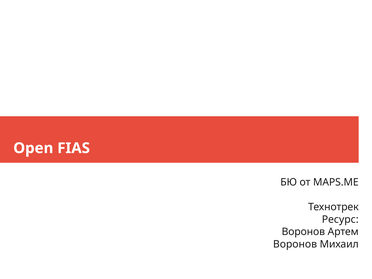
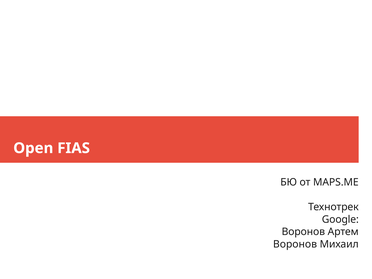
Ресурс: Ресурс -> Google (340, 219)
